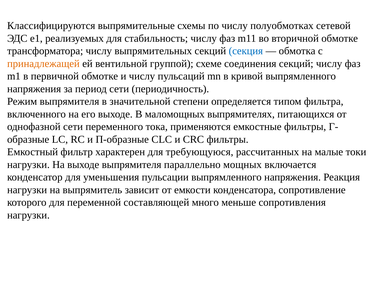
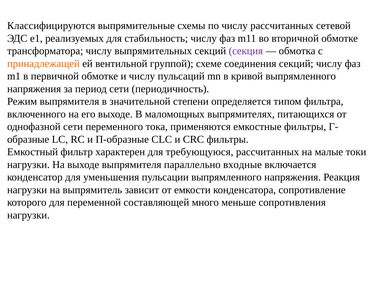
числу полуобмотках: полуобмотках -> рассчитанных (282, 26)
секция colour: blue -> purple (246, 51)
мощных: мощных -> входные (242, 165)
